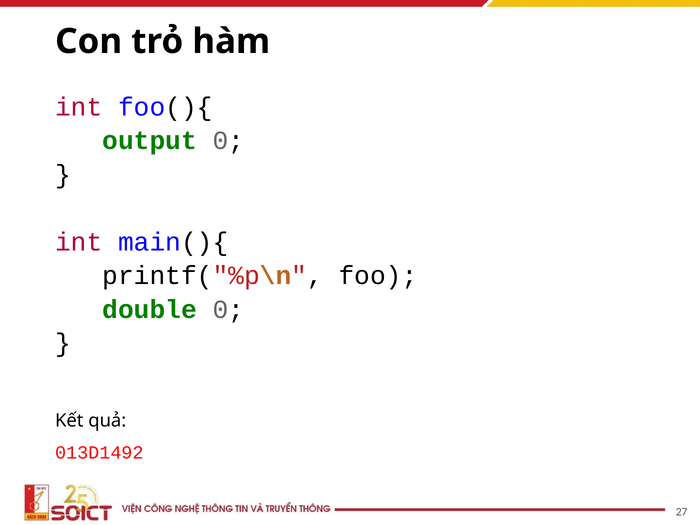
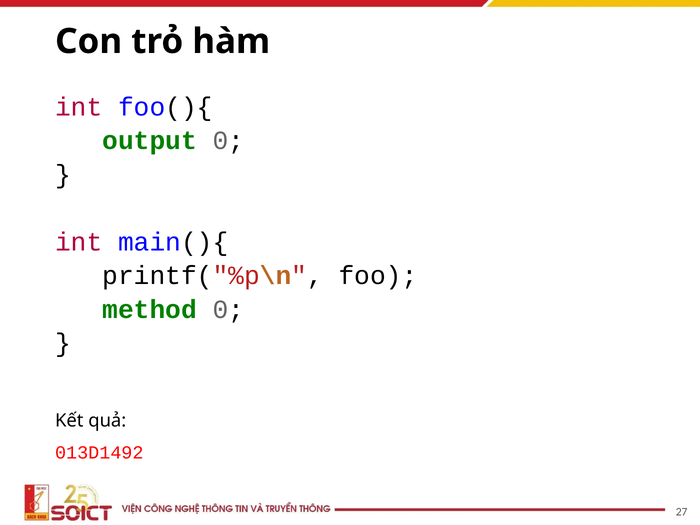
double: double -> method (150, 309)
